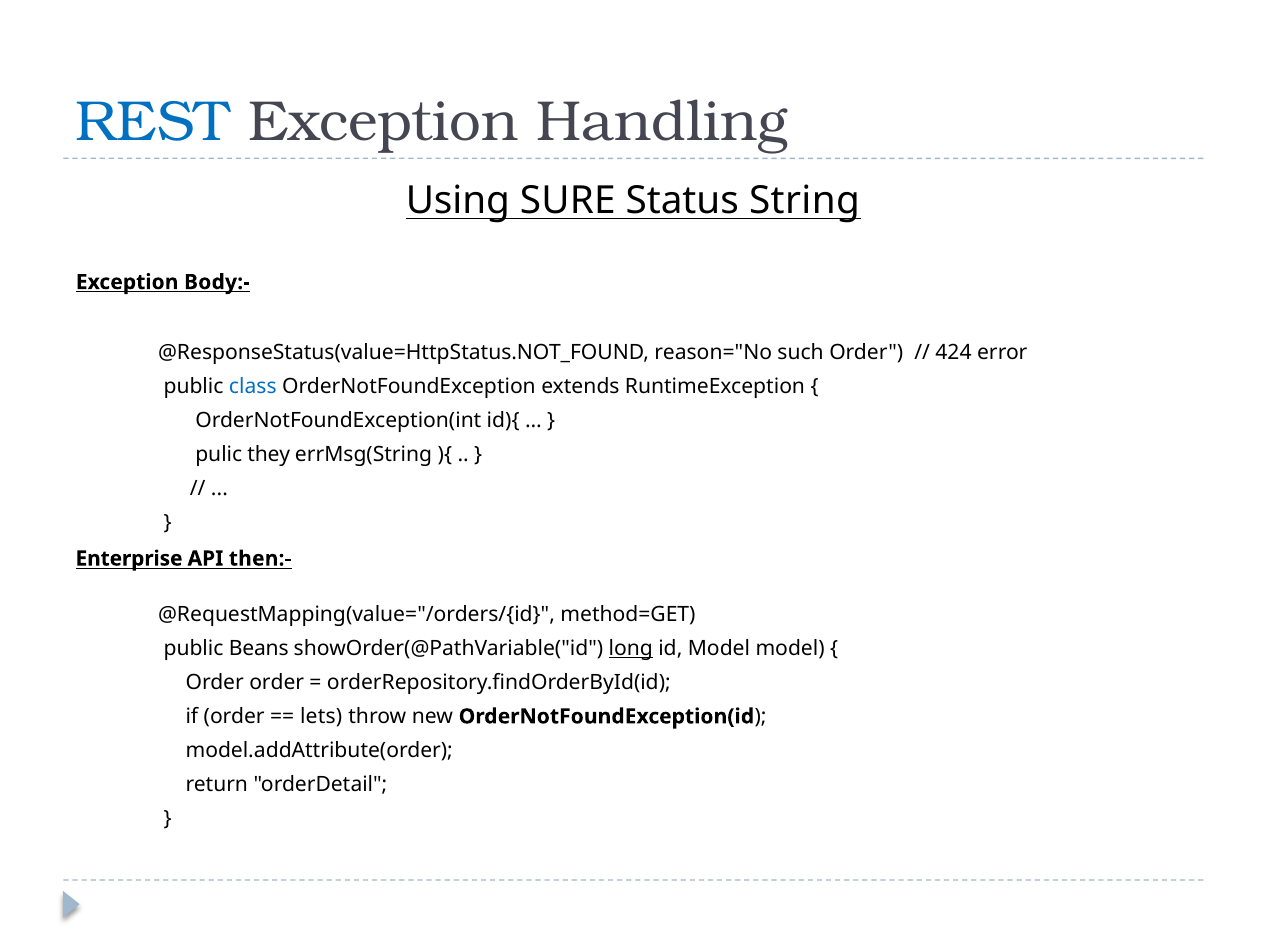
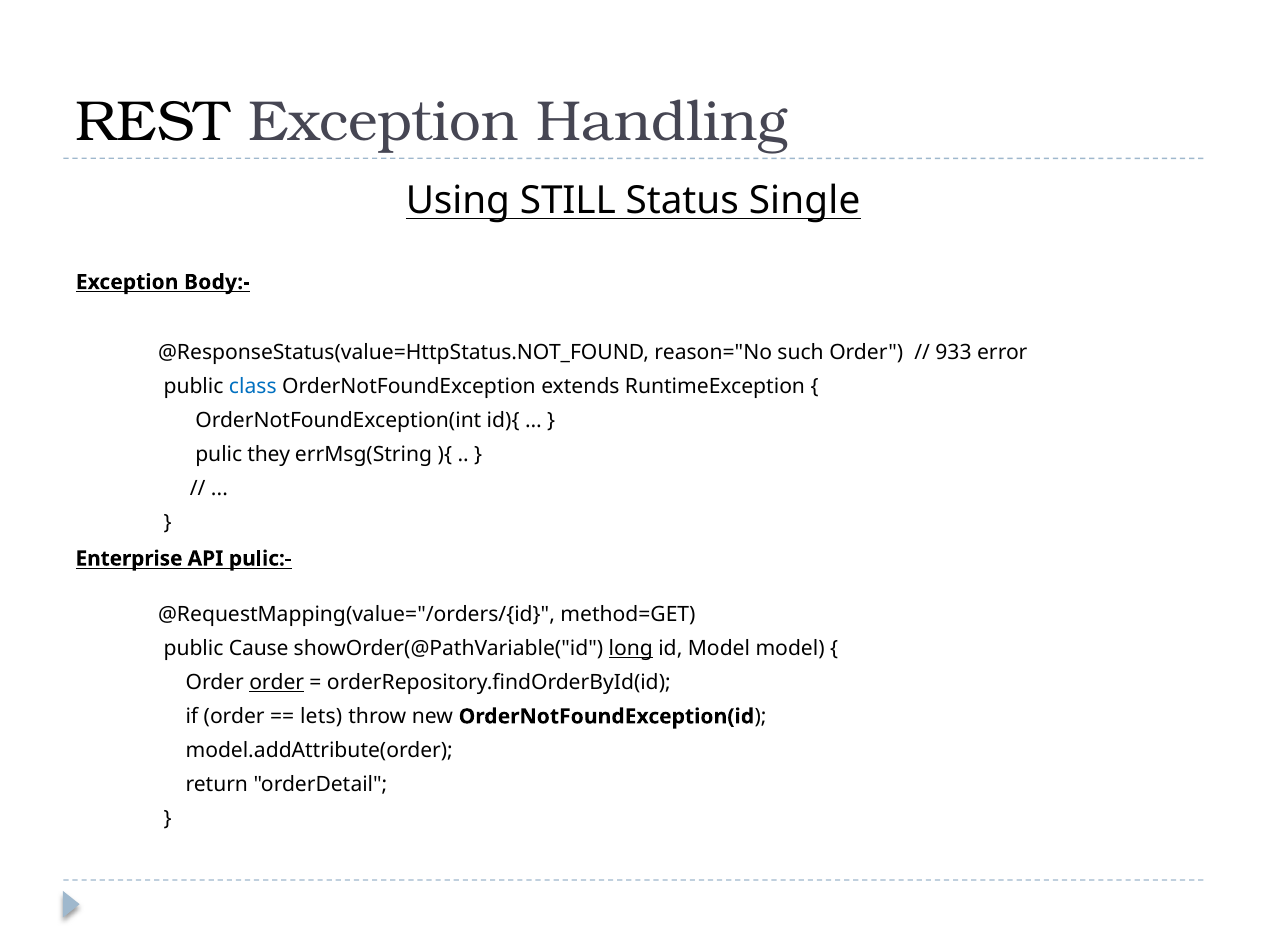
REST colour: blue -> black (153, 122)
SURE: SURE -> STILL (568, 201)
String: String -> Single (805, 201)
424: 424 -> 933 (954, 352)
then:-: then:- -> pulic:- (260, 559)
Beans: Beans -> Cause (259, 648)
order underline: none -> present (277, 683)
